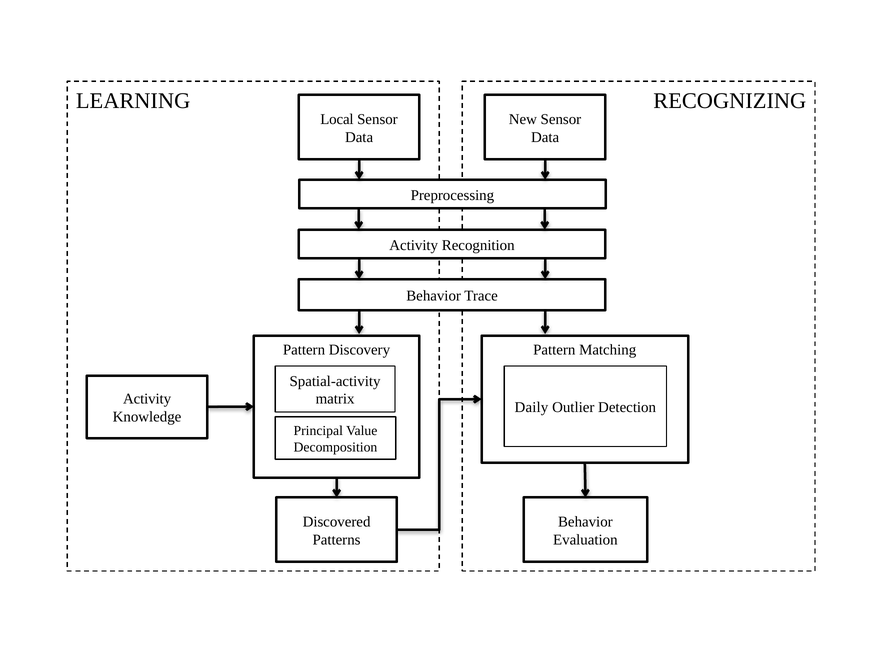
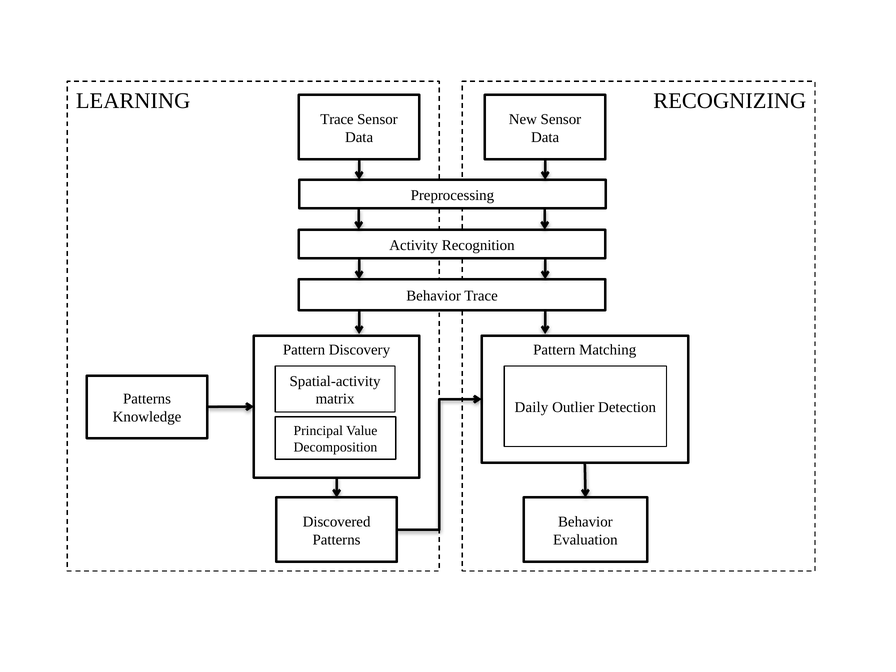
Local: Local -> Trace (337, 119)
Activity: Activity -> Patterns (147, 399)
